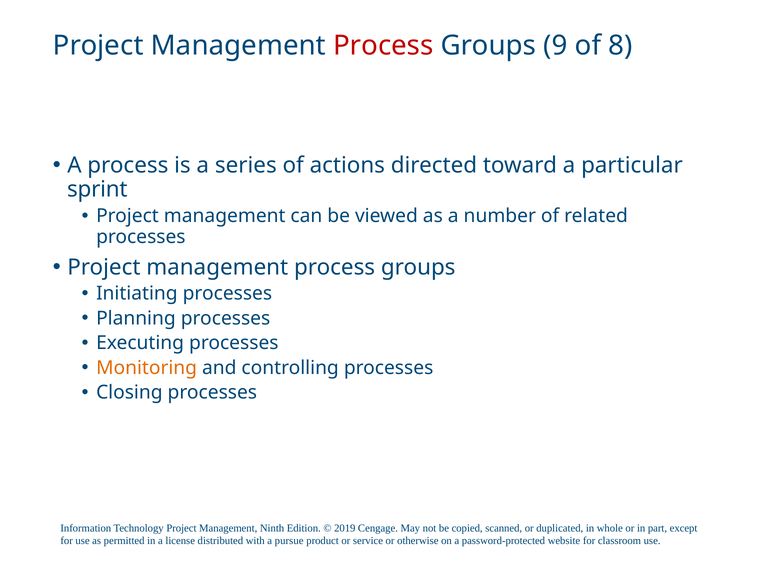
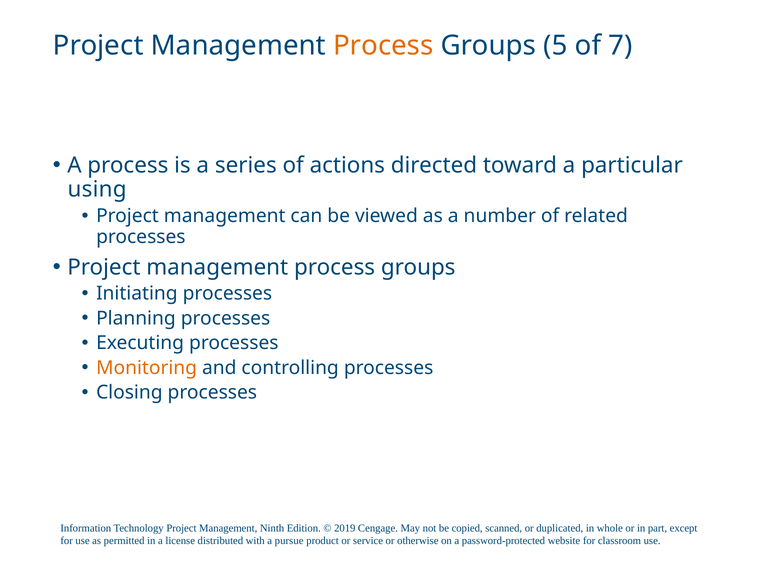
Process colour: red -> orange (383, 46)
9: 9 -> 5 (555, 46)
8: 8 -> 7 (620, 46)
sprint: sprint -> using (97, 190)
